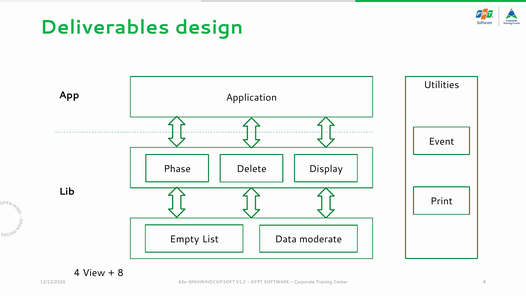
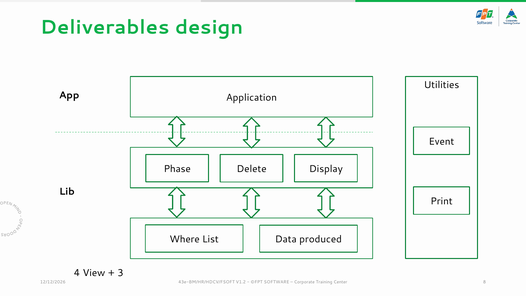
Empty: Empty -> Where (185, 239)
moderate: moderate -> produced (321, 239)
8: 8 -> 3 (121, 273)
